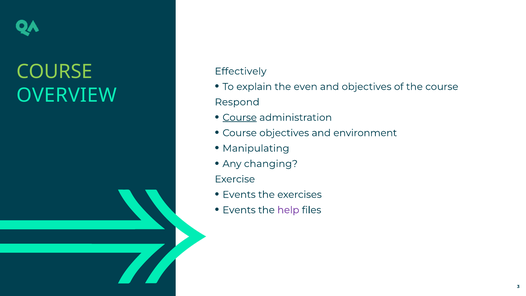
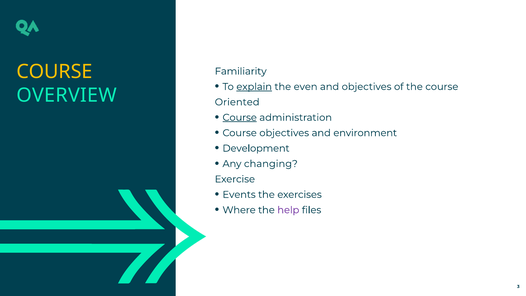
COURSE colour: light green -> yellow (55, 71)
Effectively: Effectively -> Familiarity (241, 71)
explain underline: none -> present (254, 87)
Respond: Respond -> Oriented (237, 102)
Manipulating: Manipulating -> Development (256, 148)
Events: Events -> Where (239, 210)
